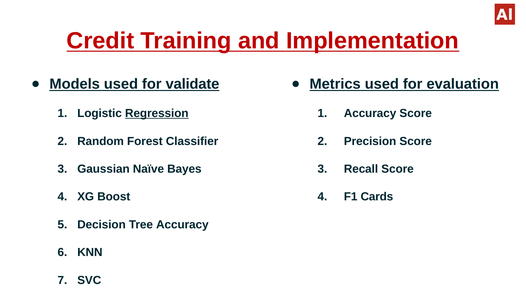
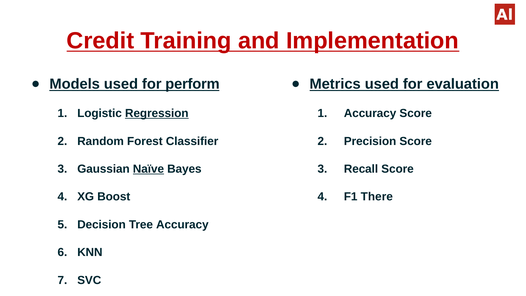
validate: validate -> perform (192, 84)
Naïve underline: none -> present (148, 169)
Cards: Cards -> There (377, 197)
